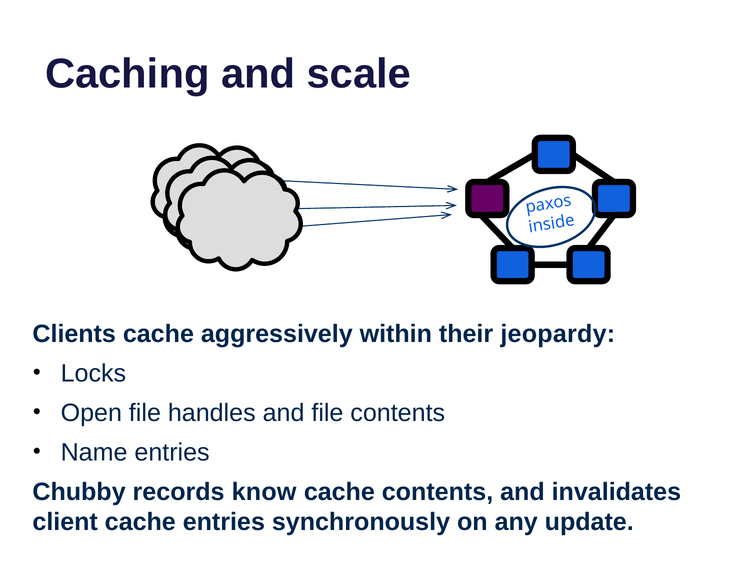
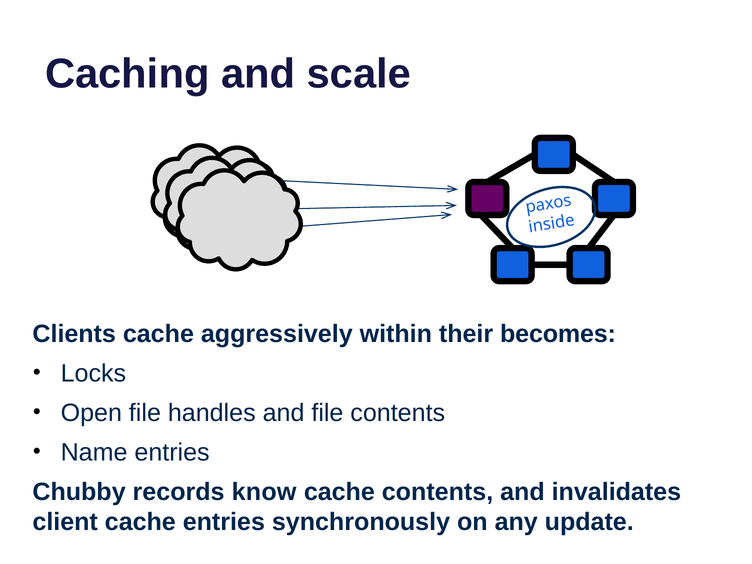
jeopardy: jeopardy -> becomes (558, 334)
